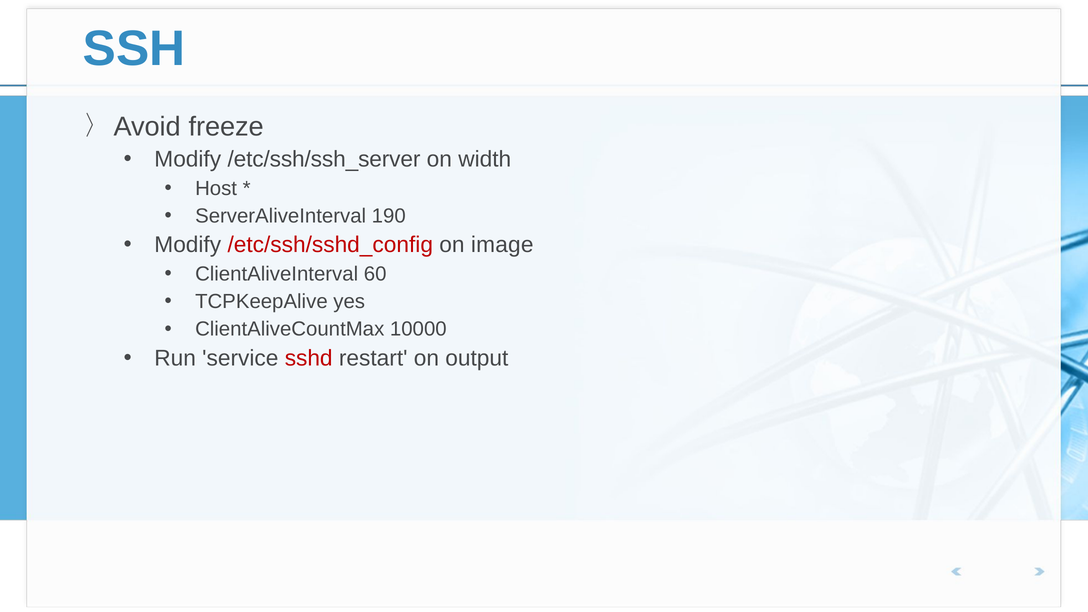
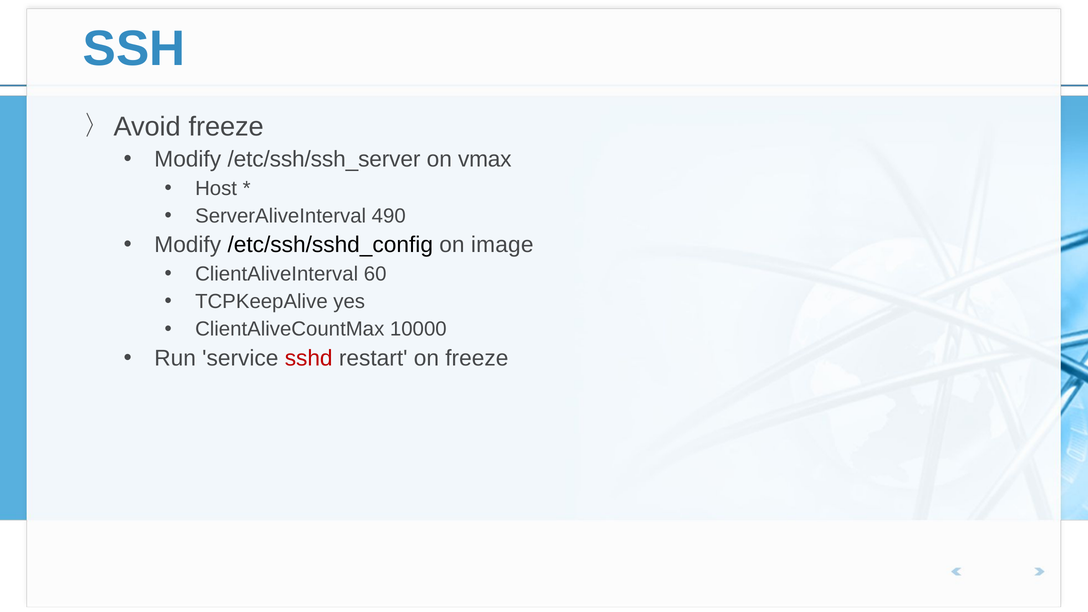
width: width -> vmax (485, 159)
190: 190 -> 490 (389, 216)
/etc/ssh/sshd_config colour: red -> black (330, 245)
on output: output -> freeze (477, 358)
